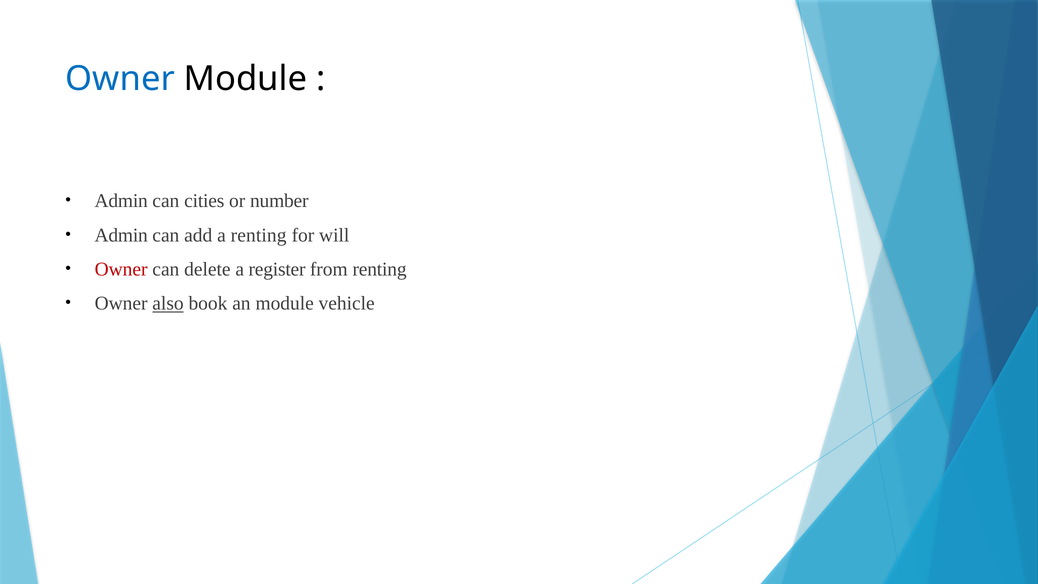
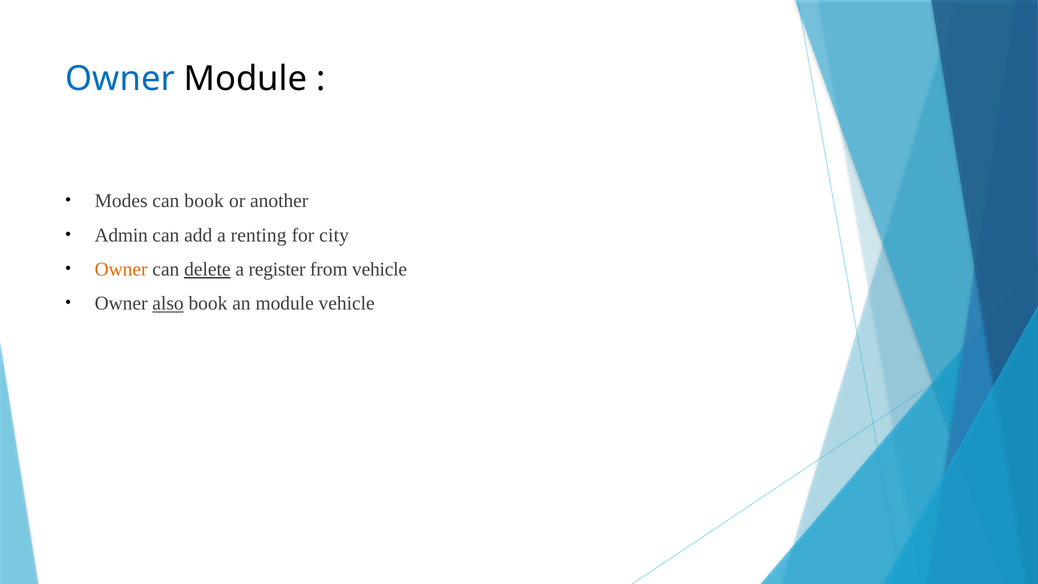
Admin: Admin -> Modes (121, 201)
can cities: cities -> book (204, 201)
number: number -> another (279, 201)
will: will -> city (334, 235)
Owner colour: red -> orange (121, 269)
delete underline: none -> present (207, 269)
from renting: renting -> vehicle (380, 269)
